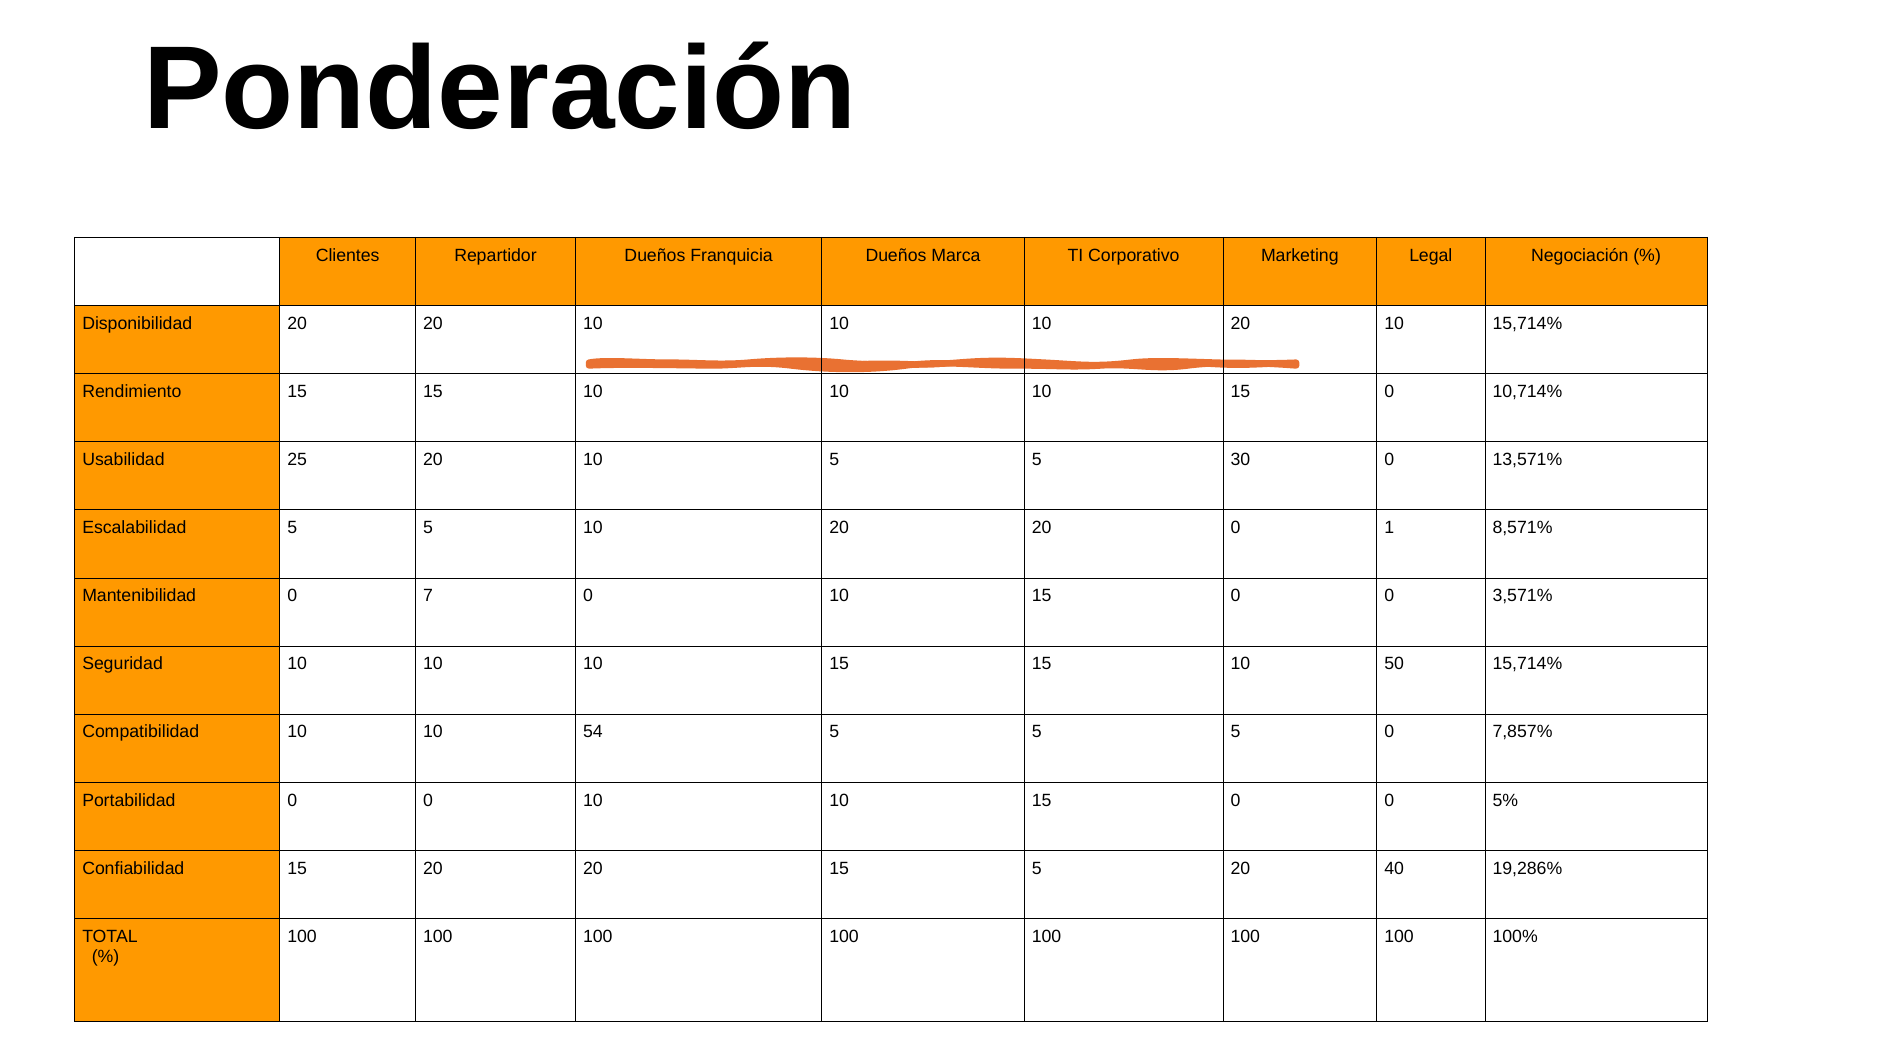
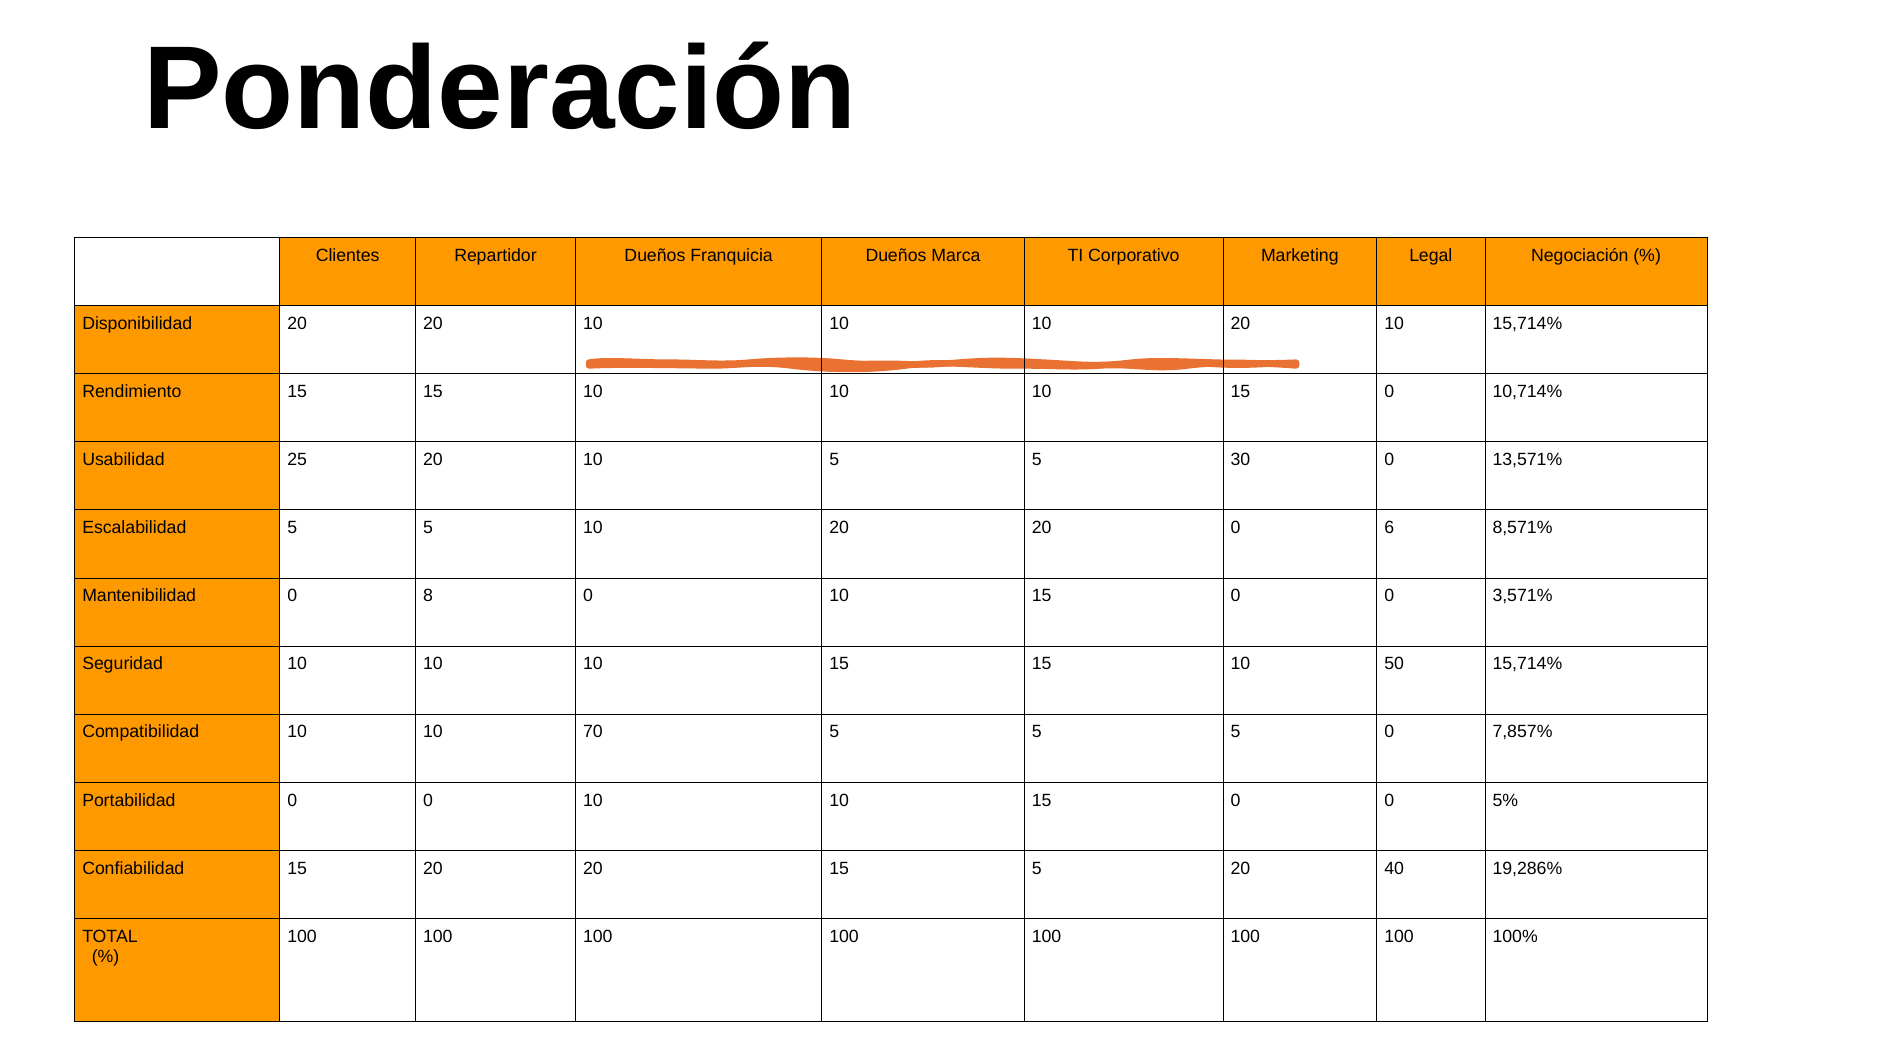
1: 1 -> 6 (1389, 528)
7: 7 -> 8 (428, 596)
54: 54 -> 70 (593, 732)
